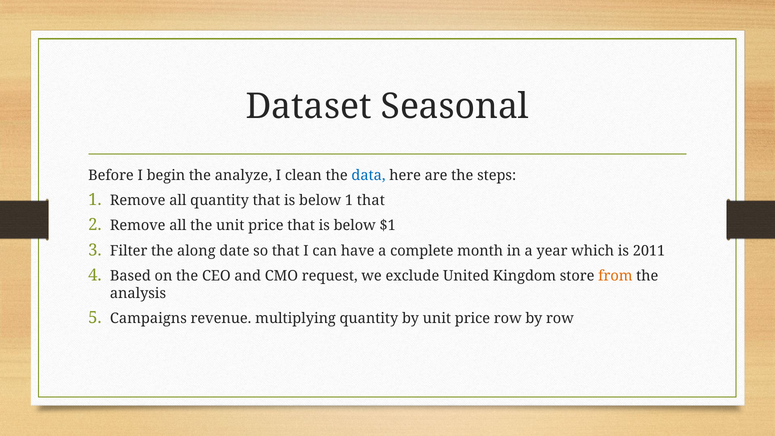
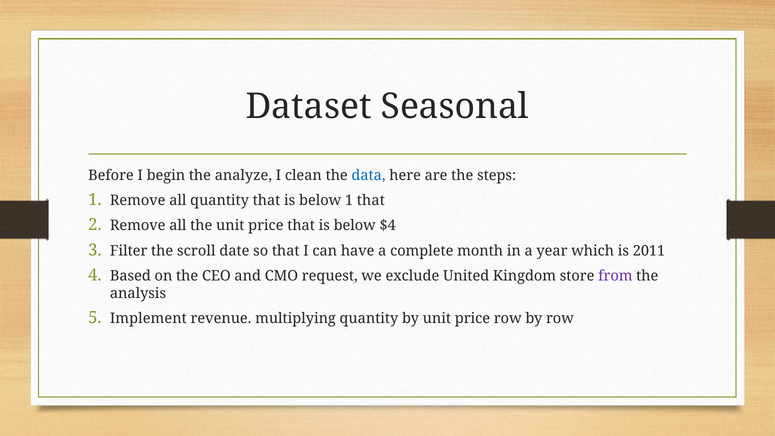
$1: $1 -> $4 (388, 226)
along: along -> scroll (196, 251)
from colour: orange -> purple (615, 276)
Campaigns: Campaigns -> Implement (148, 319)
